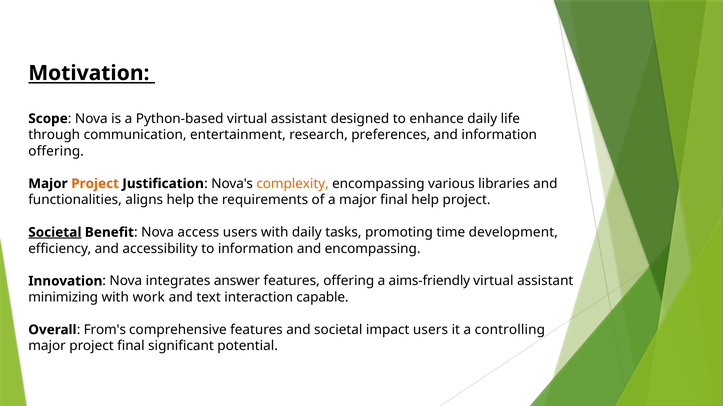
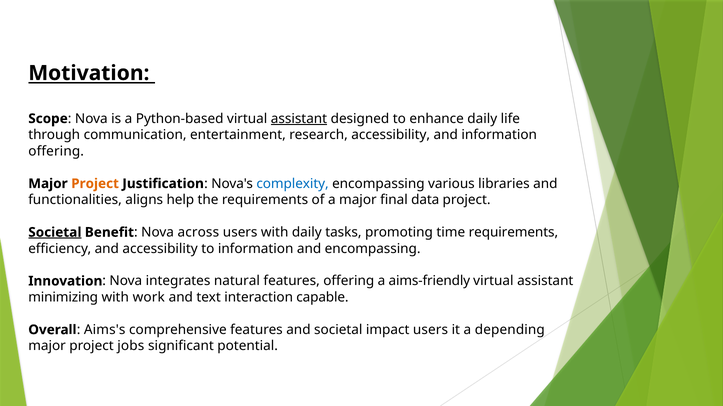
assistant underline: none -> present (299, 119)
research preferences: preferences -> accessibility (391, 135)
complexity colour: orange -> blue (293, 184)
final help: help -> data (425, 200)
access: access -> across (198, 233)
time development: development -> requirements (513, 233)
answer: answer -> natural (237, 282)
From's: From's -> Aims's (105, 330)
controlling: controlling -> depending (510, 330)
project final: final -> jobs (131, 347)
